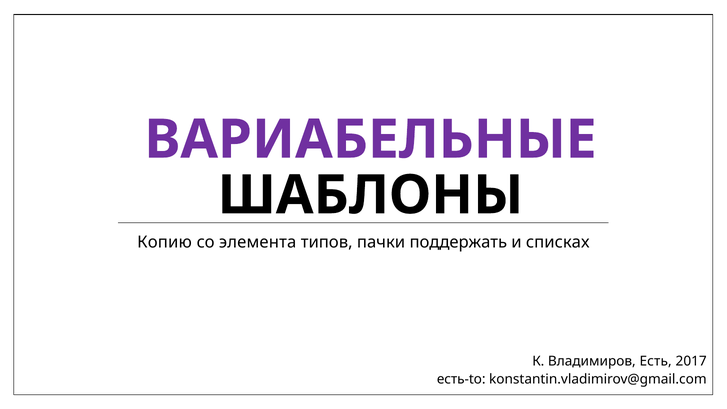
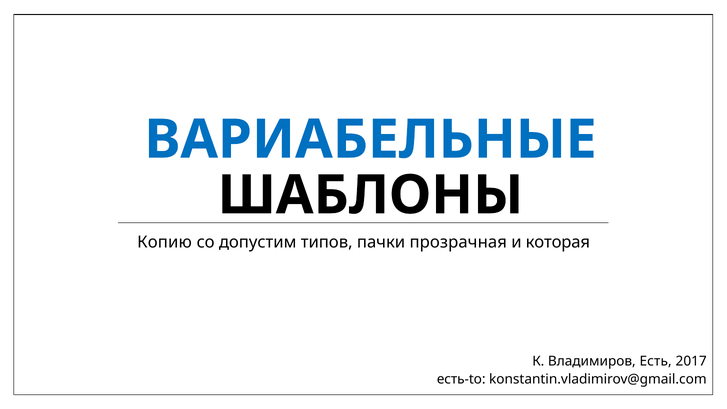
ВАРИАБЕЛЬНЫЕ colour: purple -> blue (370, 140)
элемента: элемента -> допустим (258, 242)
поддержать: поддержать -> прозрачная (458, 242)
списках: списках -> которая (558, 242)
